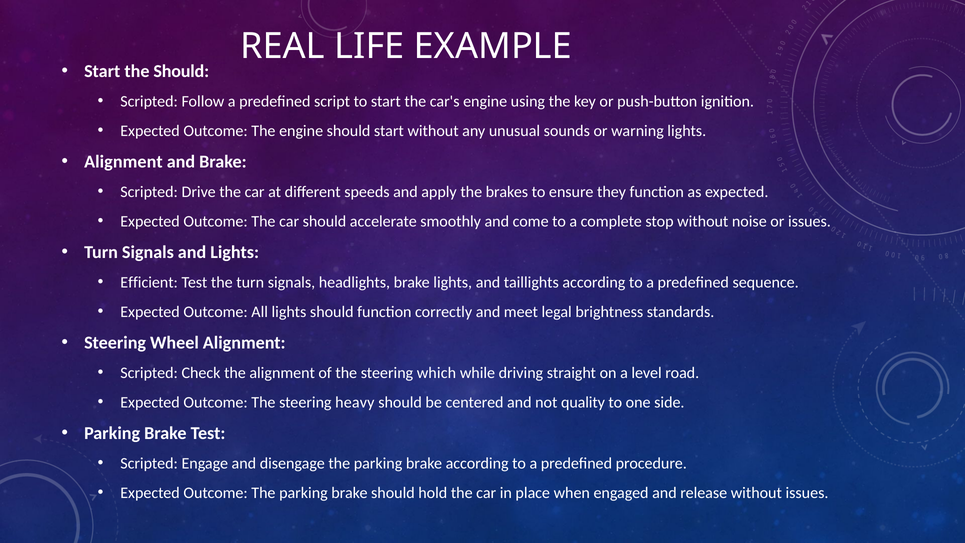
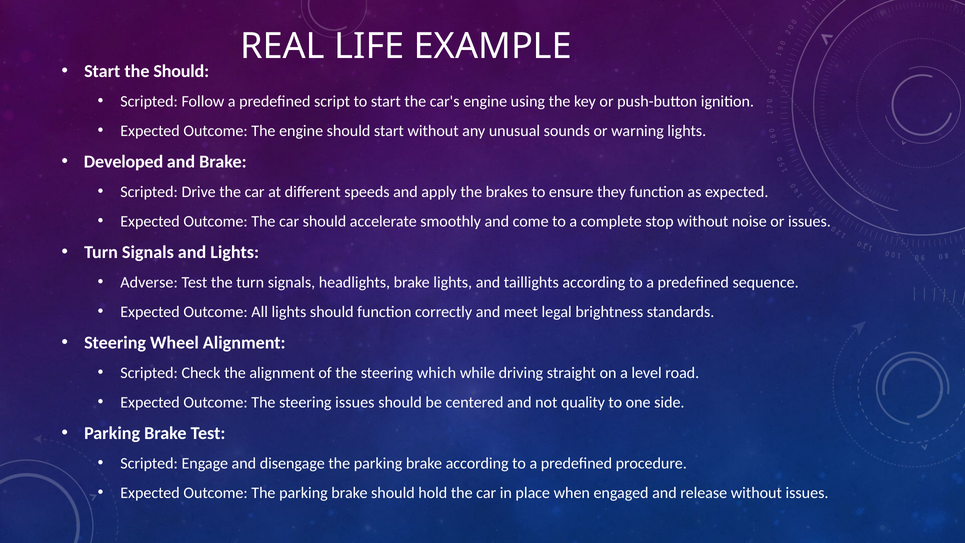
Alignment: Alignment -> Developed (124, 162)
Efficient: Efficient -> Adverse (149, 282)
steering heavy: heavy -> issues (355, 402)
